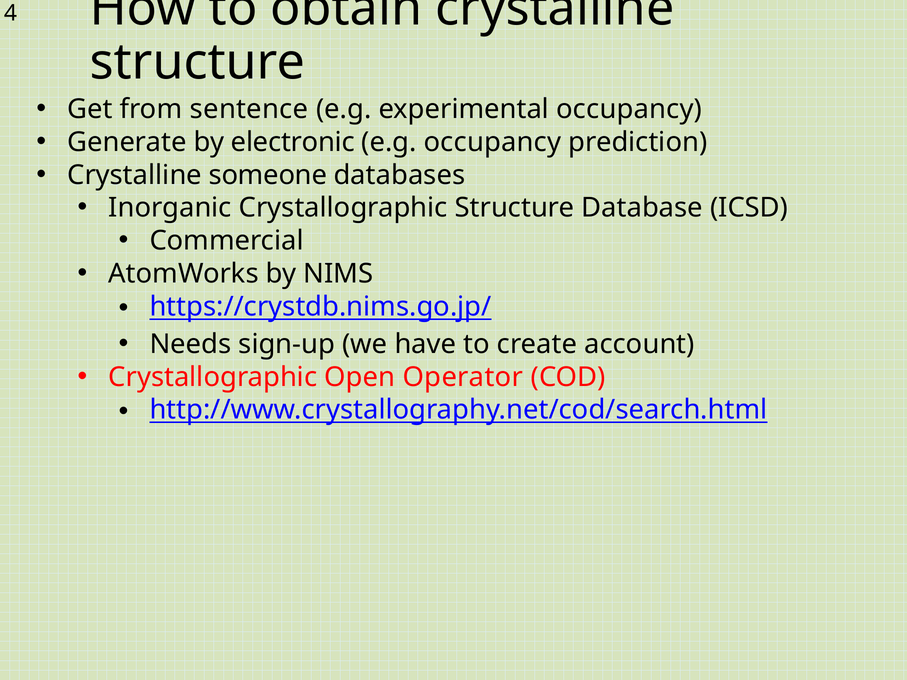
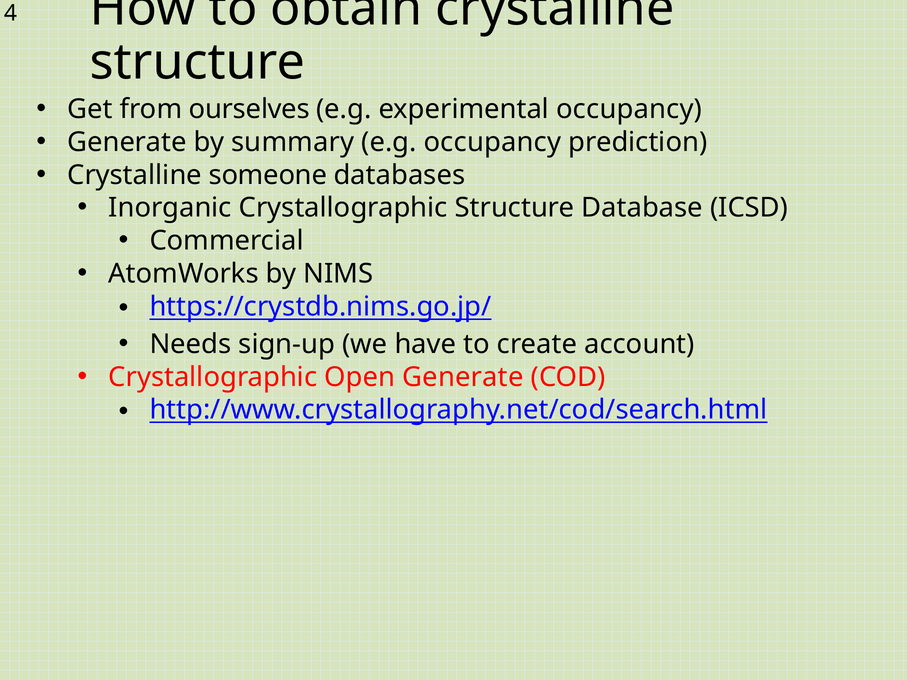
sentence: sentence -> ourselves (249, 109)
electronic: electronic -> summary (293, 142)
Open Operator: Operator -> Generate (463, 377)
